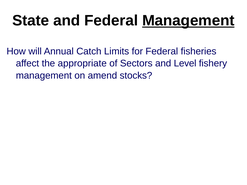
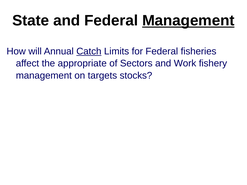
Catch underline: none -> present (89, 51)
Level: Level -> Work (185, 63)
amend: amend -> targets (102, 76)
